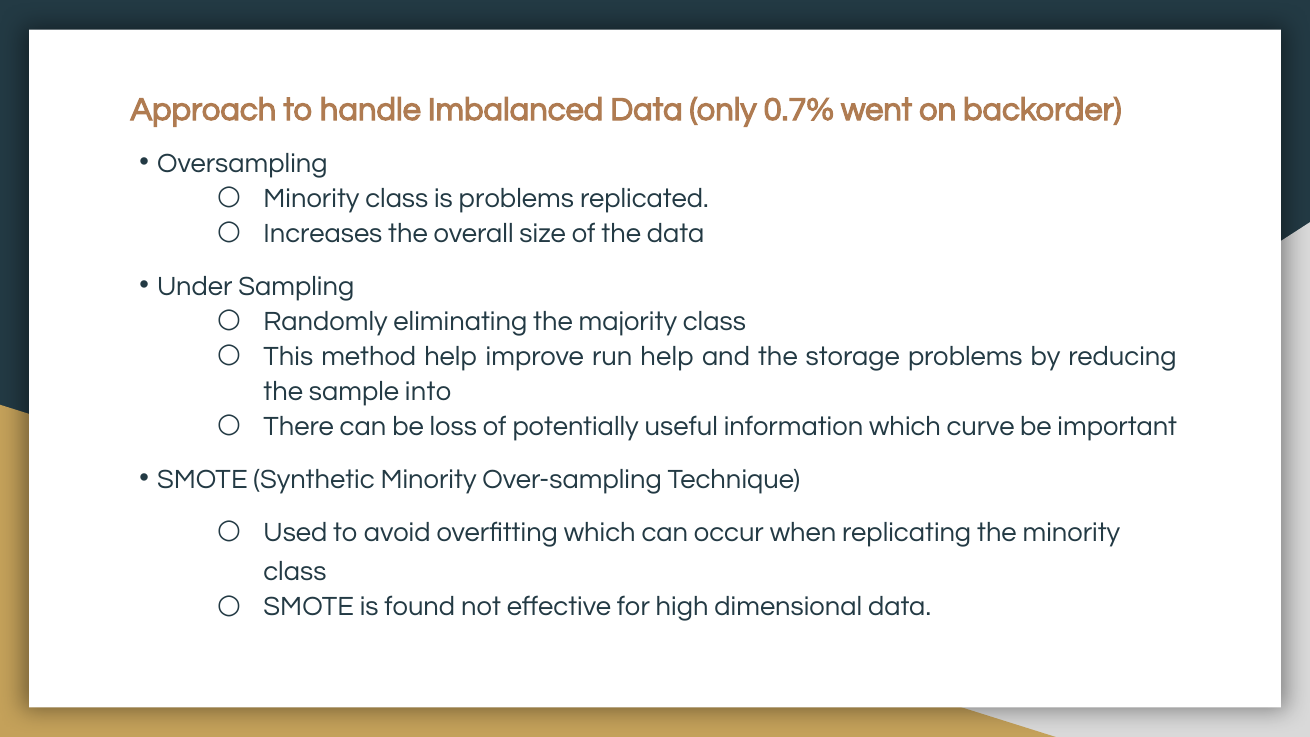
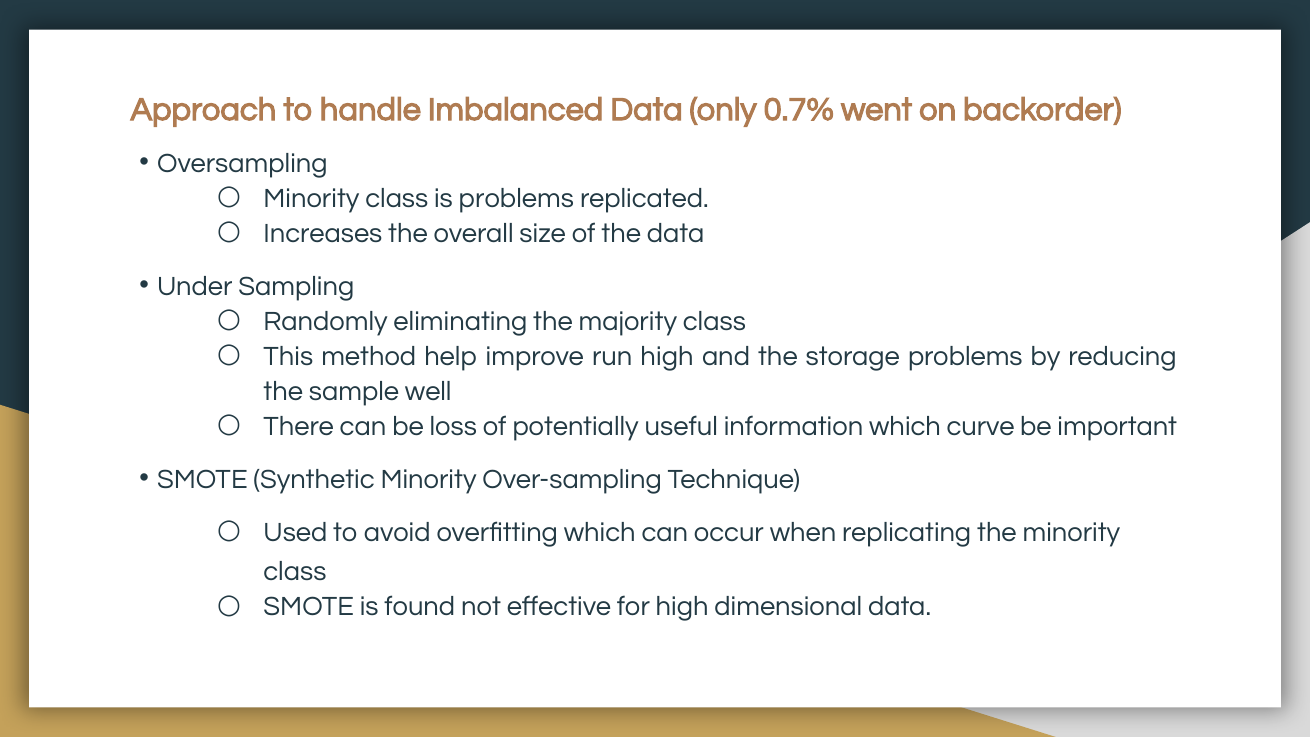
run help: help -> high (667, 356)
into: into -> well (428, 391)
